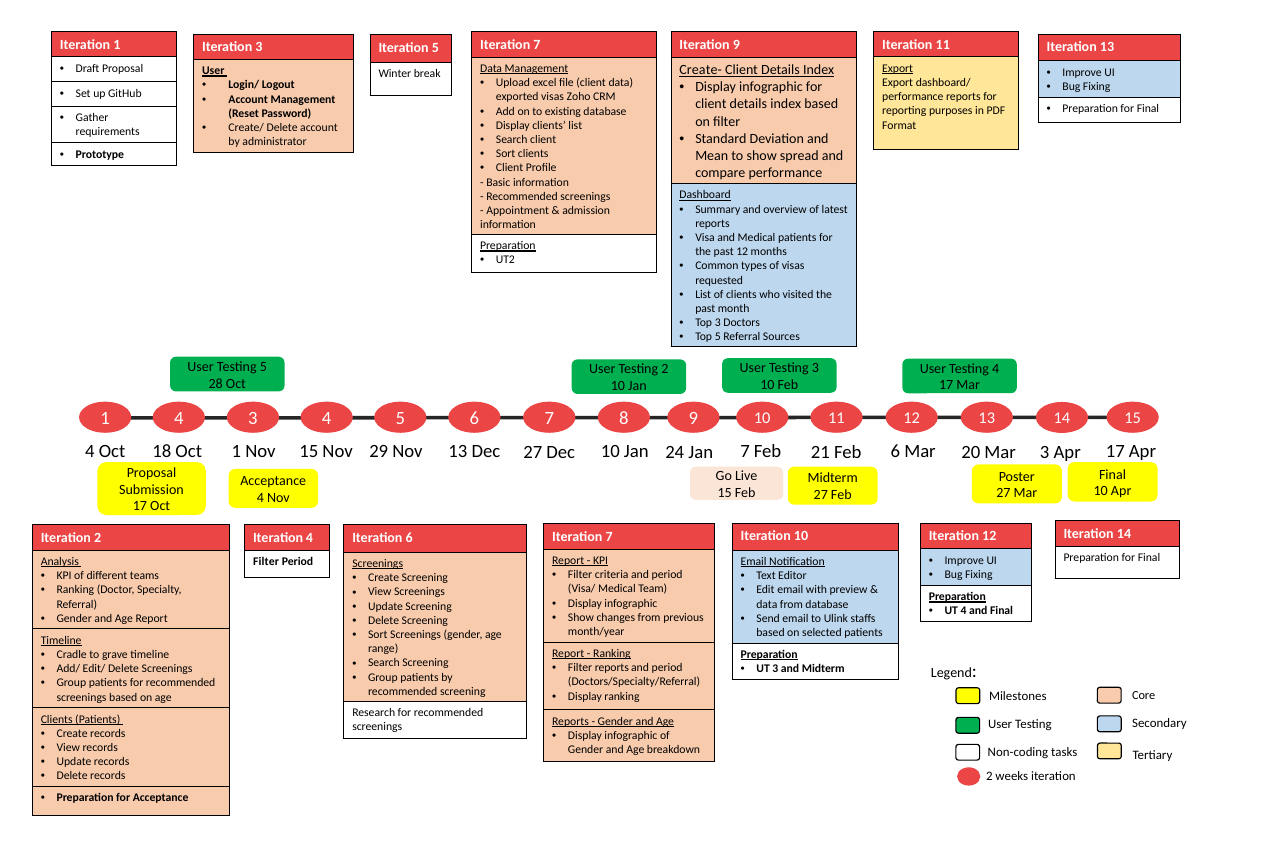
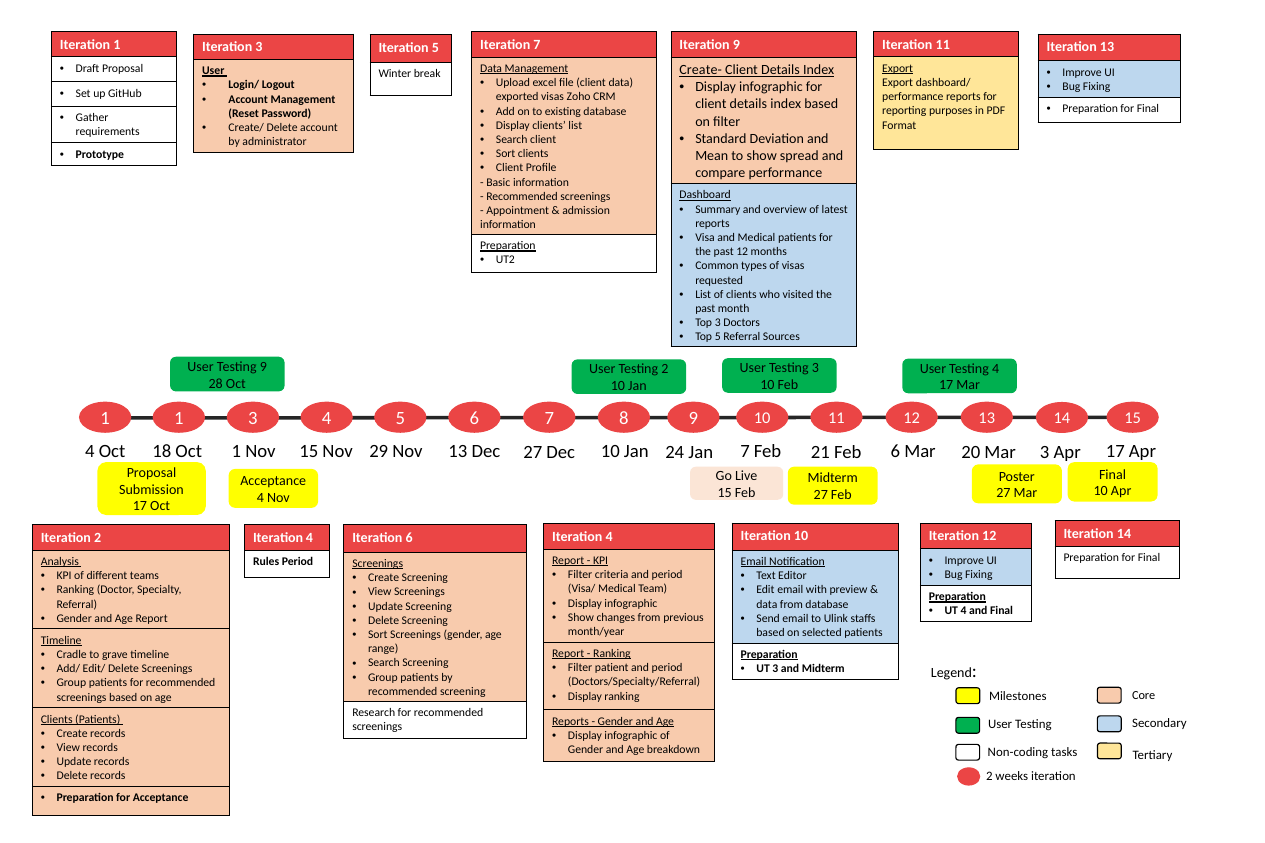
Testing 5: 5 -> 9 (263, 367)
1 4: 4 -> 1 (179, 419)
7: 7 -> 4 (609, 537)
Filter: Filter -> Rules (266, 562)
Filter reports: reports -> patient (612, 668)
